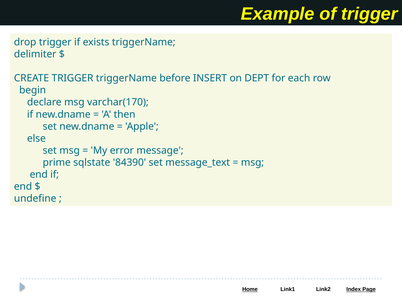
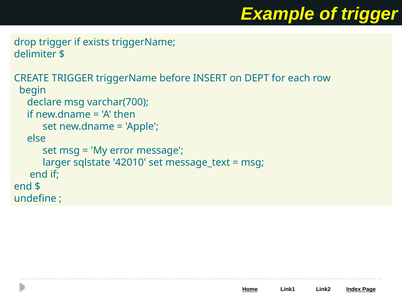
varchar(170: varchar(170 -> varchar(700 (118, 103)
prime: prime -> larger (57, 163)
84390: 84390 -> 42010 (129, 163)
